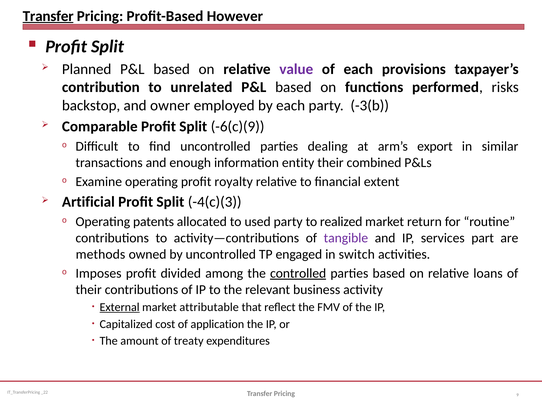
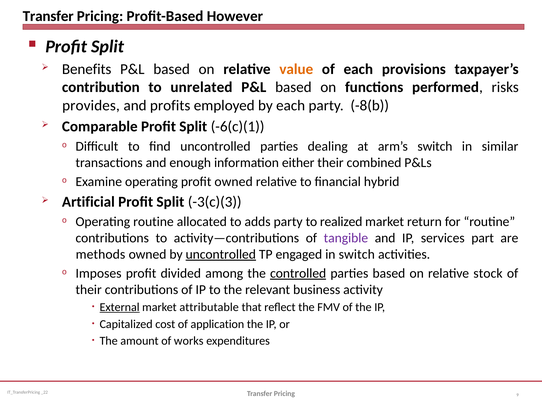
Transfer underline: present -> none (48, 16)
Planned: Planned -> Benefits (87, 69)
value colour: purple -> orange (296, 69)
backstop: backstop -> provides (91, 105)
owner: owner -> profits (170, 105)
-3(b: -3(b -> -8(b (370, 105)
-6(c)(9: -6(c)(9 -> -6(c)(1 (238, 126)
arm’s export: export -> switch (435, 146)
entity: entity -> either (298, 162)
profit royalty: royalty -> owned (234, 181)
extent: extent -> hybrid (382, 181)
-4(c)(3: -4(c)(3 -> -3(c)(3 (215, 202)
Operating patents: patents -> routine (153, 221)
used: used -> adds (258, 221)
uncontrolled underline: none -> present (221, 254)
loans: loans -> stock (488, 273)
treaty: treaty -> works (189, 341)
